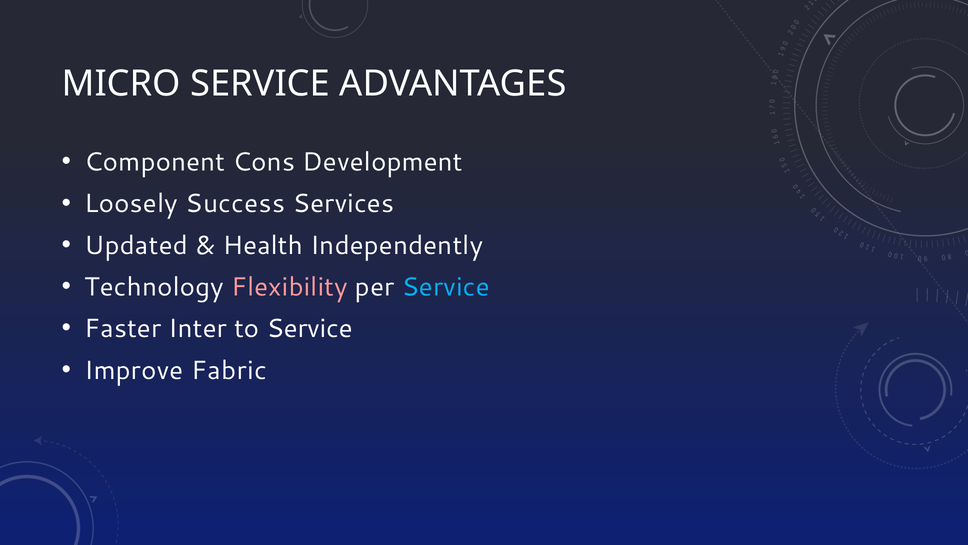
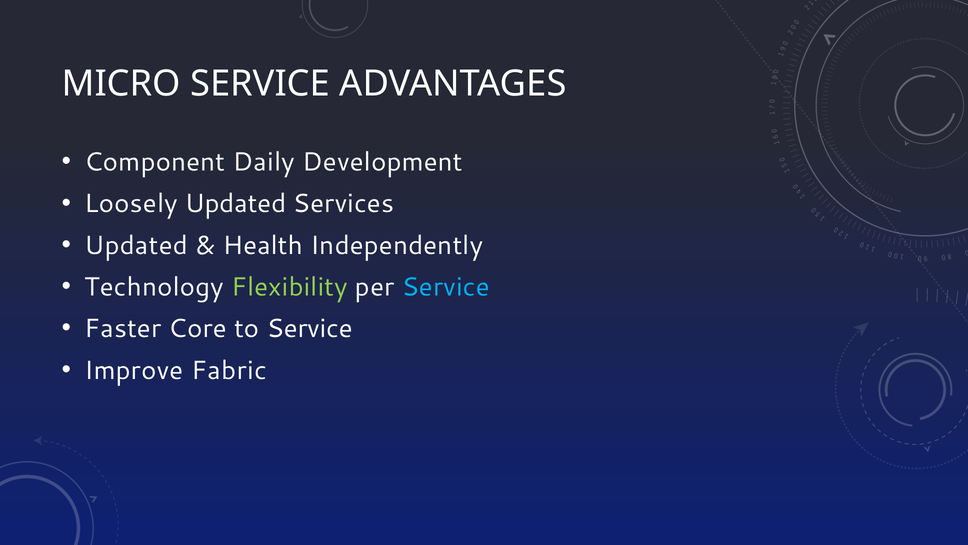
Cons: Cons -> Daily (264, 162)
Loosely Success: Success -> Updated (235, 204)
Flexibility colour: pink -> light green (289, 287)
Inter: Inter -> Core (198, 328)
